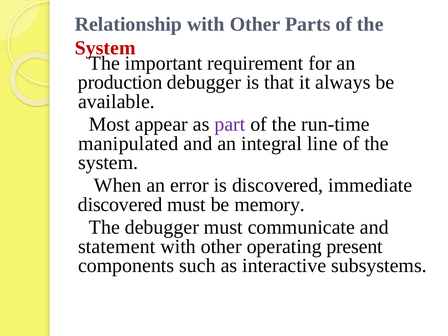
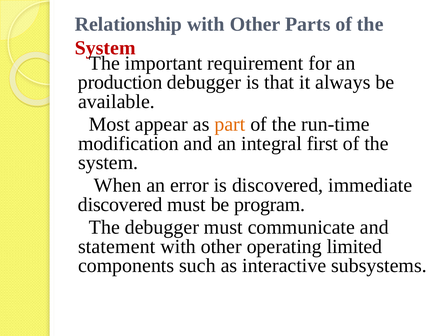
part colour: purple -> orange (230, 124)
manipulated: manipulated -> modification (128, 143)
line: line -> first (322, 143)
memory: memory -> program (270, 205)
present: present -> limited (355, 247)
